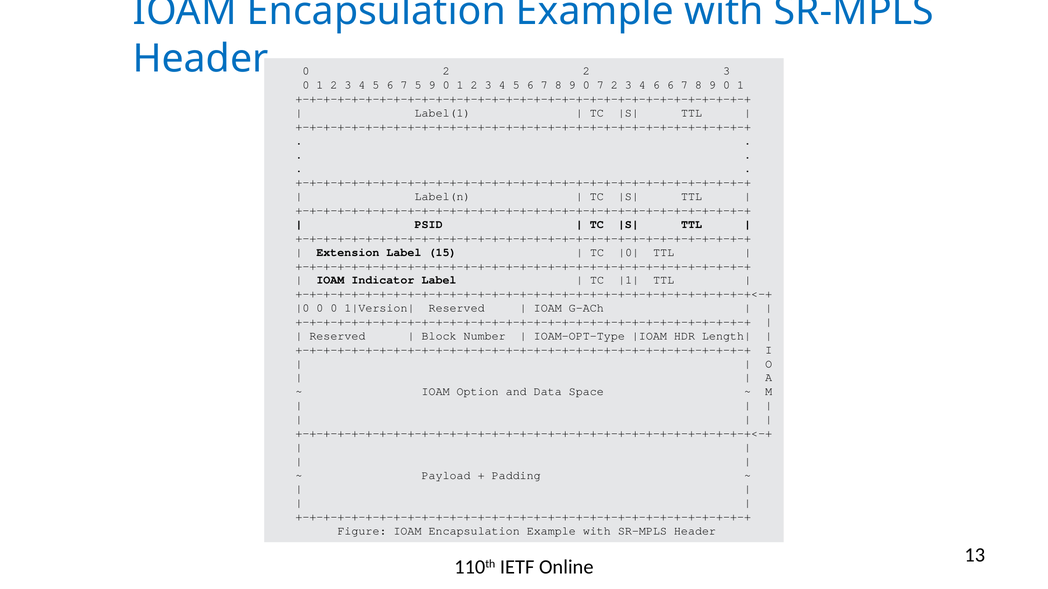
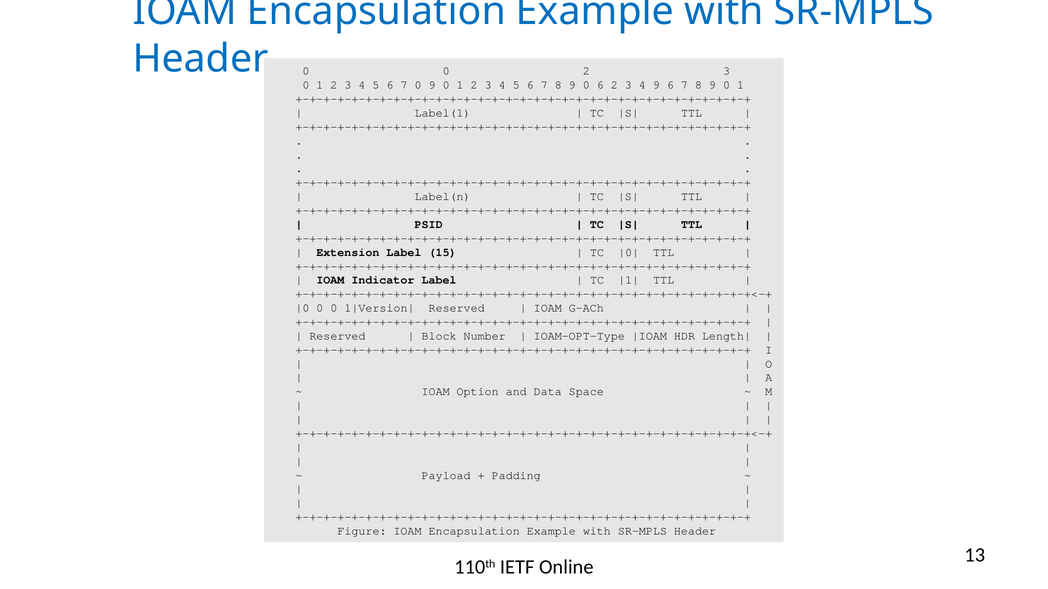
2: 2 -> 0 (446, 71)
7 5: 5 -> 0 (418, 85)
0 7: 7 -> 6 (600, 85)
4 6: 6 -> 9 (656, 85)
